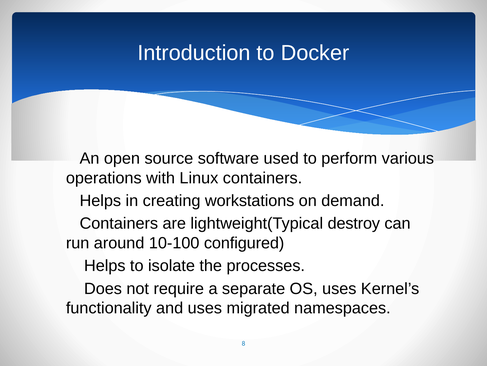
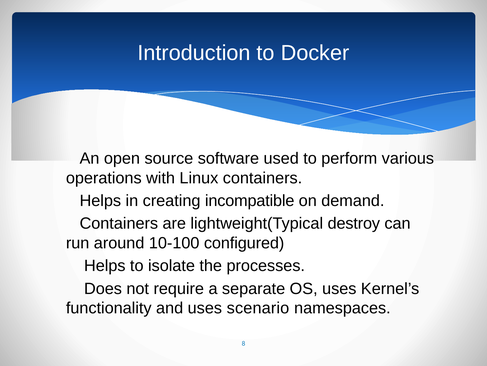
workstations: workstations -> incompatible (250, 200)
migrated: migrated -> scenario (258, 308)
